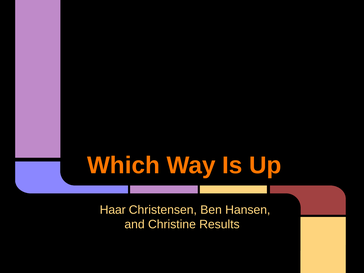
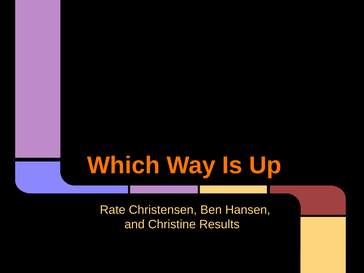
Haar: Haar -> Rate (113, 210)
